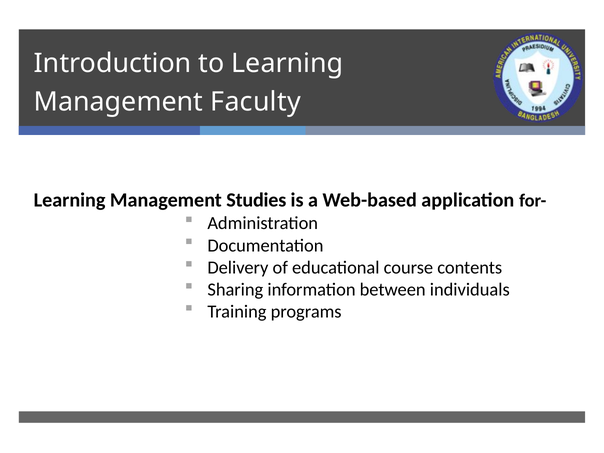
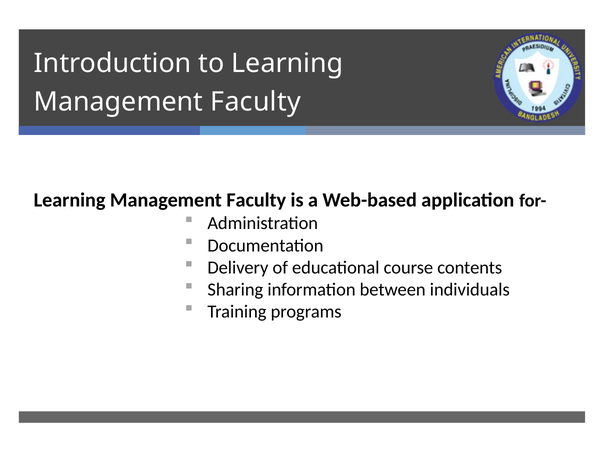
Studies: Studies -> Faculty (256, 200)
